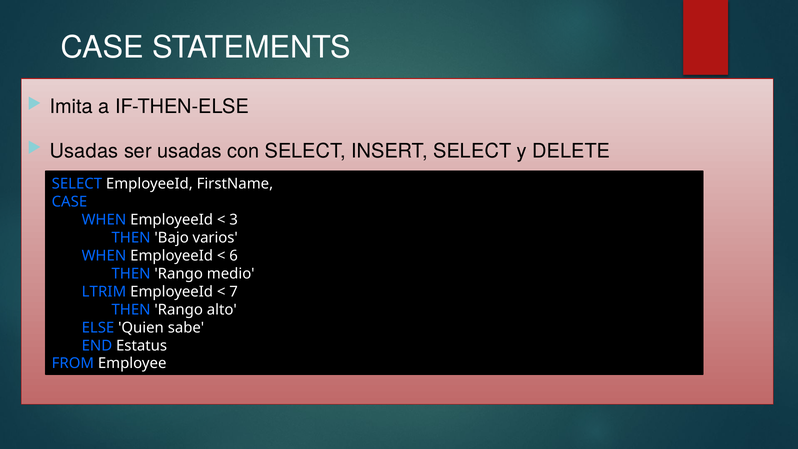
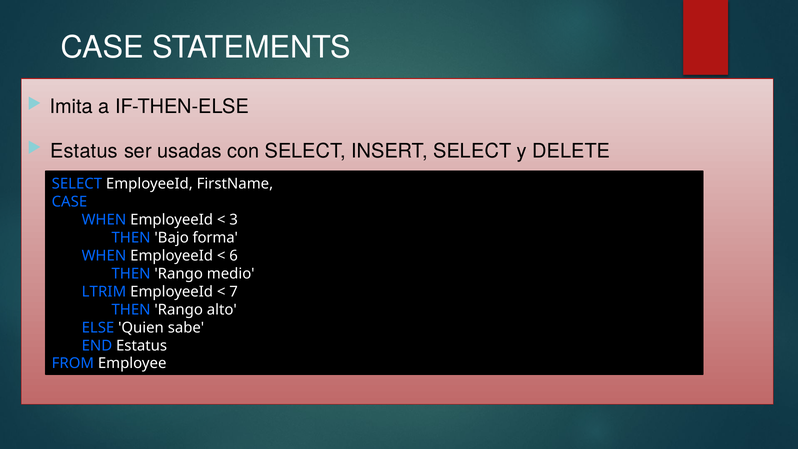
Usadas: Usadas -> Estatus (84, 151)
varios: varios -> forma (215, 238)
